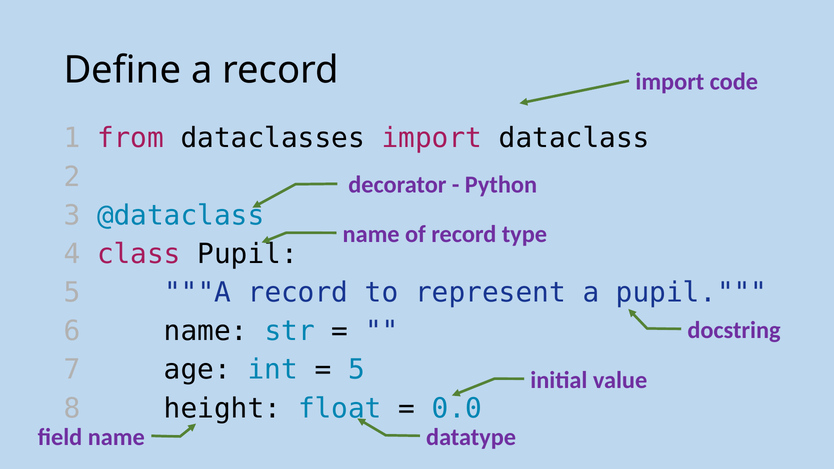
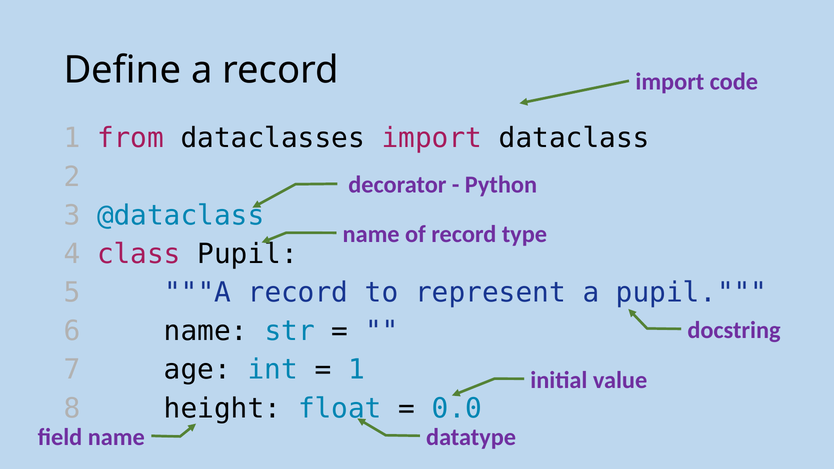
5: 5 -> 1 (357, 370)
